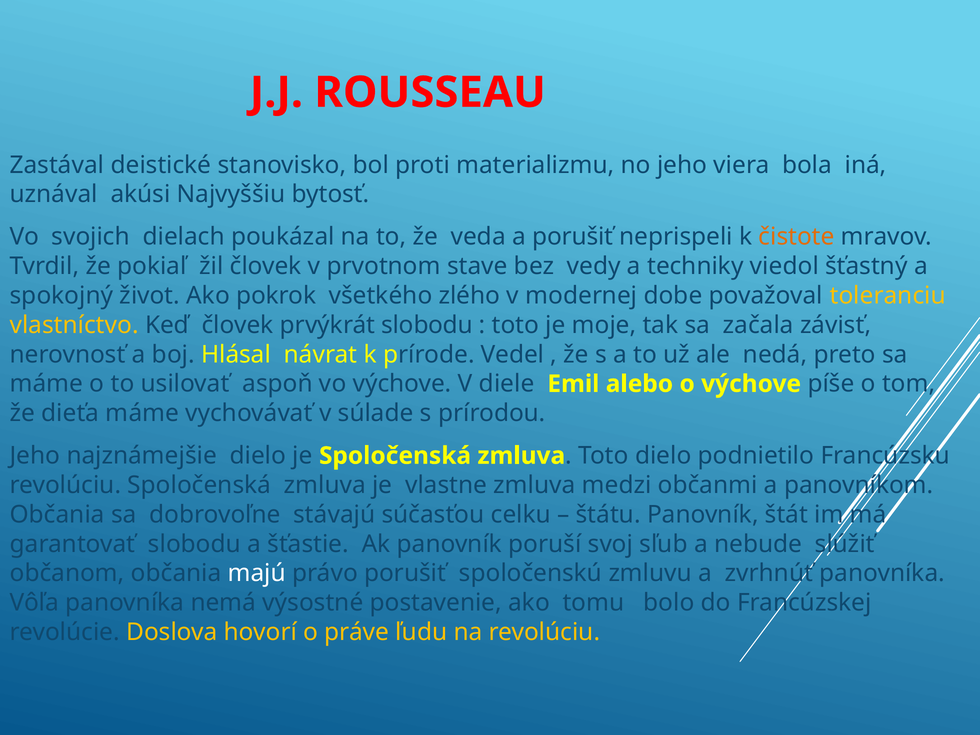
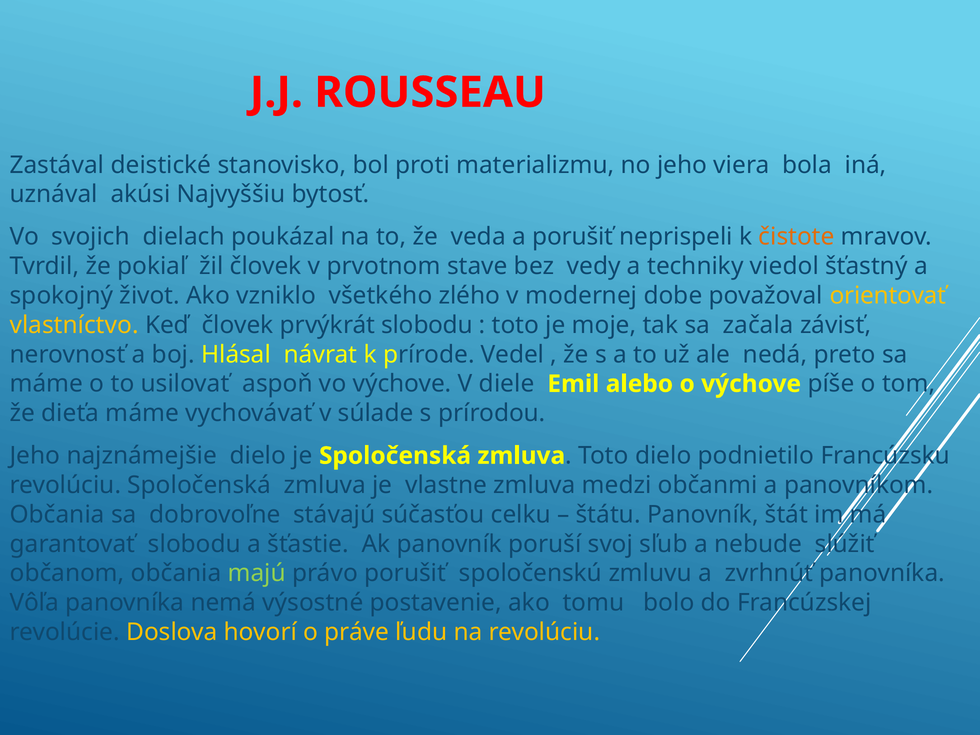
pokrok: pokrok -> vzniklo (276, 296)
toleranciu: toleranciu -> orientovať (888, 296)
majú colour: white -> light green (257, 573)
